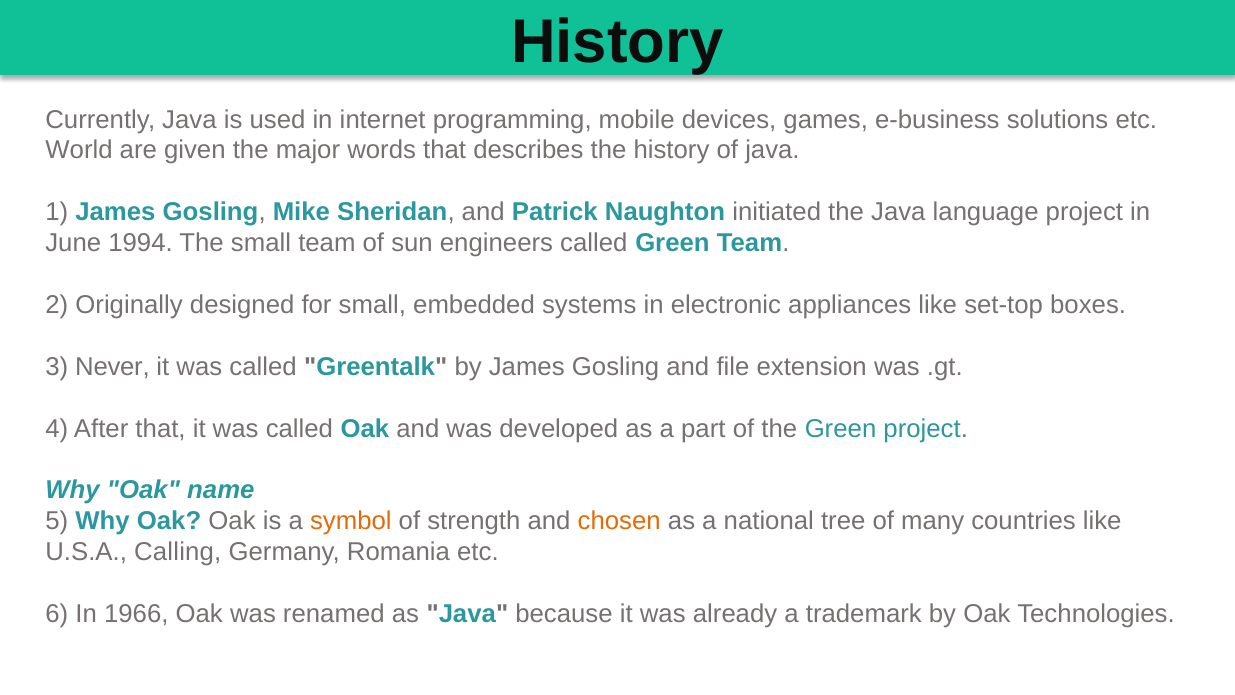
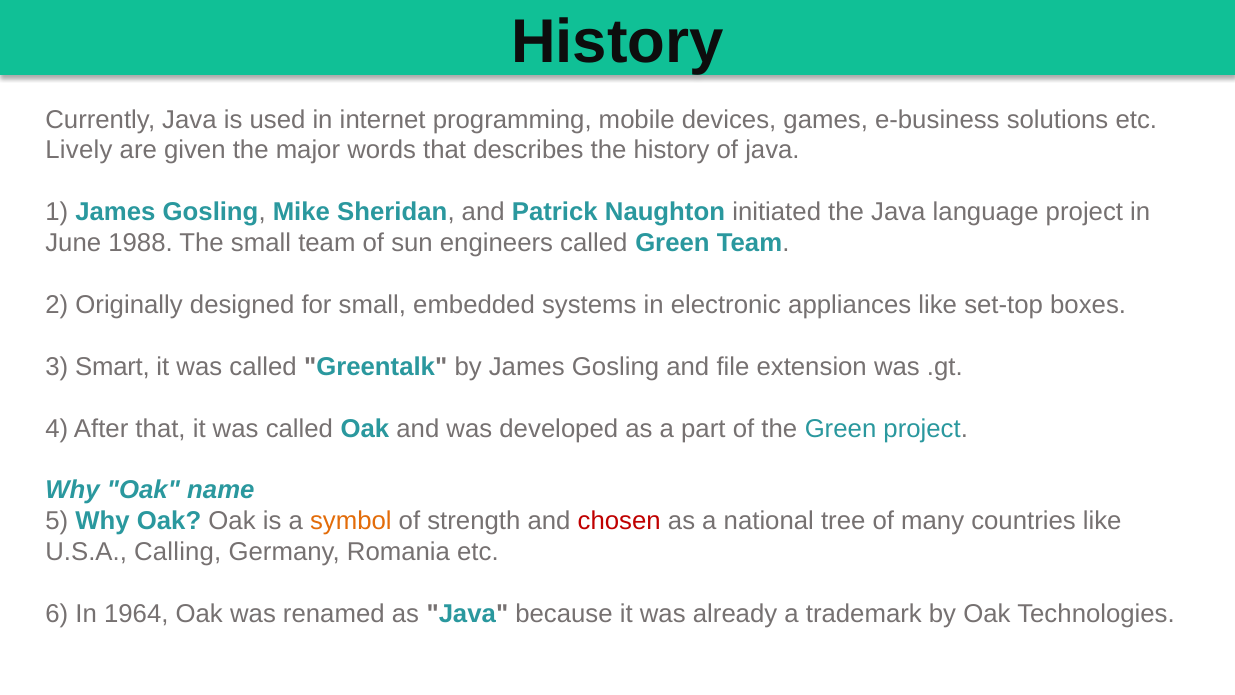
World: World -> Lively (79, 150)
1994: 1994 -> 1988 (141, 243)
Never: Never -> Smart (112, 367)
chosen colour: orange -> red (619, 521)
1966: 1966 -> 1964 (136, 614)
